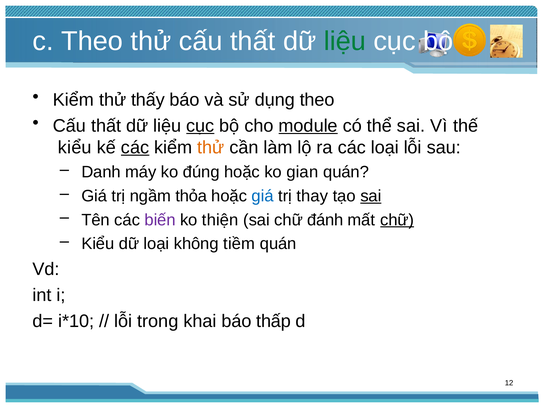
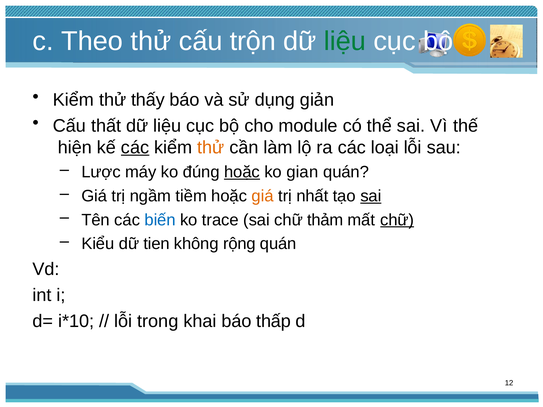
thử cấu thất: thất -> trộn (253, 41)
dụng theo: theo -> giản (317, 100)
cục underline: present -> none (200, 126)
module underline: present -> none (308, 126)
kiểu: kiểu -> hiện (75, 148)
Danh: Danh -> Lược (101, 172)
hoặc underline: none -> present (242, 172)
thỏa: thỏa -> tiềm (191, 196)
giá colour: blue -> orange (263, 196)
thay: thay -> nhất (312, 196)
biến colour: purple -> blue (160, 220)
thiện: thiện -> trace (220, 220)
đánh: đánh -> thảm (325, 220)
dữ loại: loại -> tien (157, 244)
tiềm: tiềm -> rộng (239, 244)
